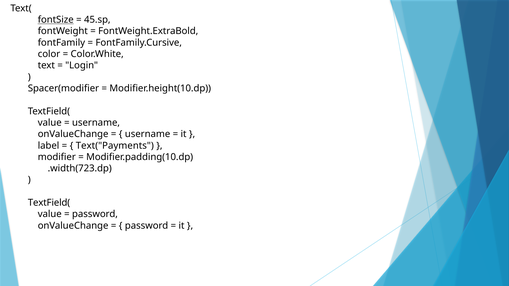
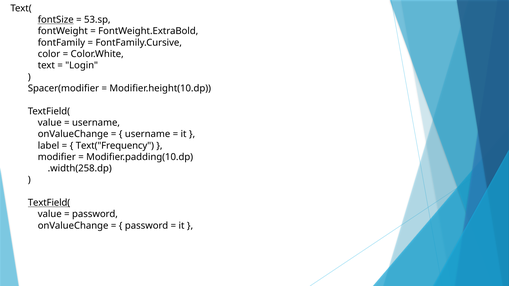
45.sp: 45.sp -> 53.sp (97, 20)
Text("Payments: Text("Payments -> Text("Frequency (115, 146)
.width(723.dp: .width(723.dp -> .width(258.dp (80, 169)
TextField( underline: none -> present (49, 203)
